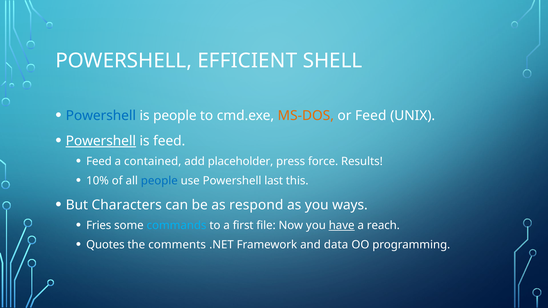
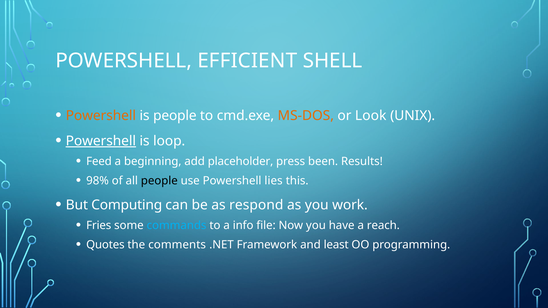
Powershell colour: blue -> orange (101, 116)
or Feed: Feed -> Look (371, 116)
is feed: feed -> loop (169, 141)
contained: contained -> beginning (153, 162)
force: force -> been (323, 162)
10%: 10% -> 98% (98, 181)
people colour: blue -> black (159, 181)
last: last -> lies (274, 181)
Characters: Characters -> Computing (127, 205)
ways: ways -> work (350, 205)
first: first -> info (243, 226)
have underline: present -> none (342, 226)
data: data -> least (336, 245)
